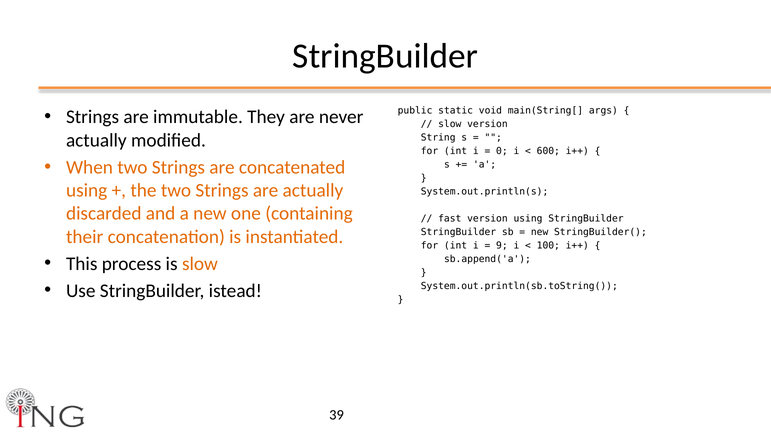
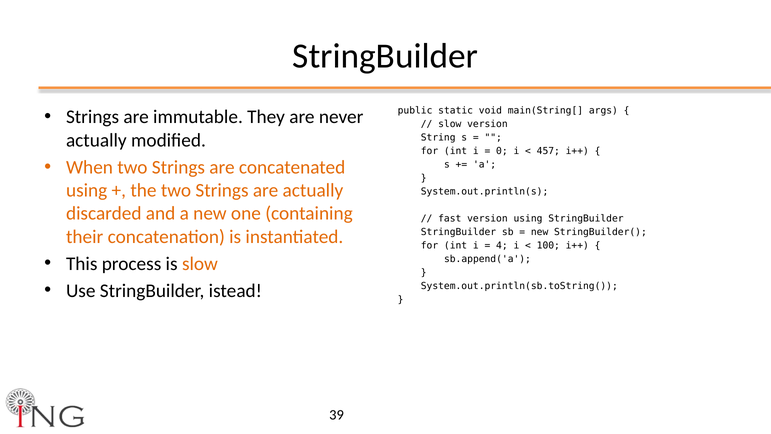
600: 600 -> 457 (548, 151)
9: 9 -> 4 (502, 246)
